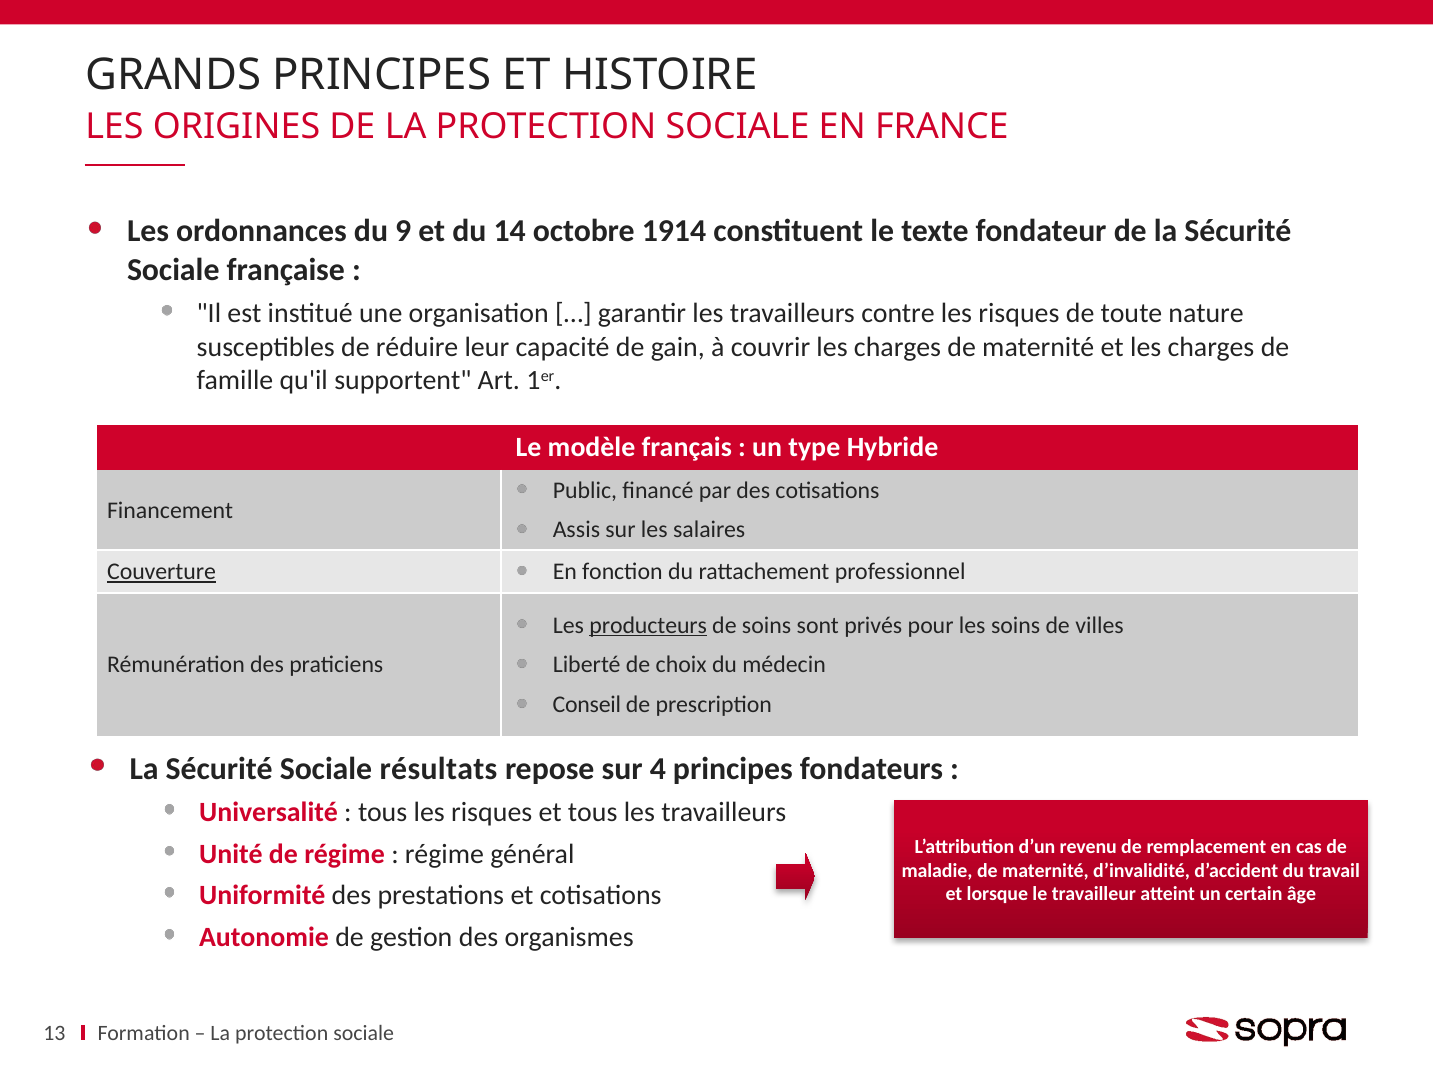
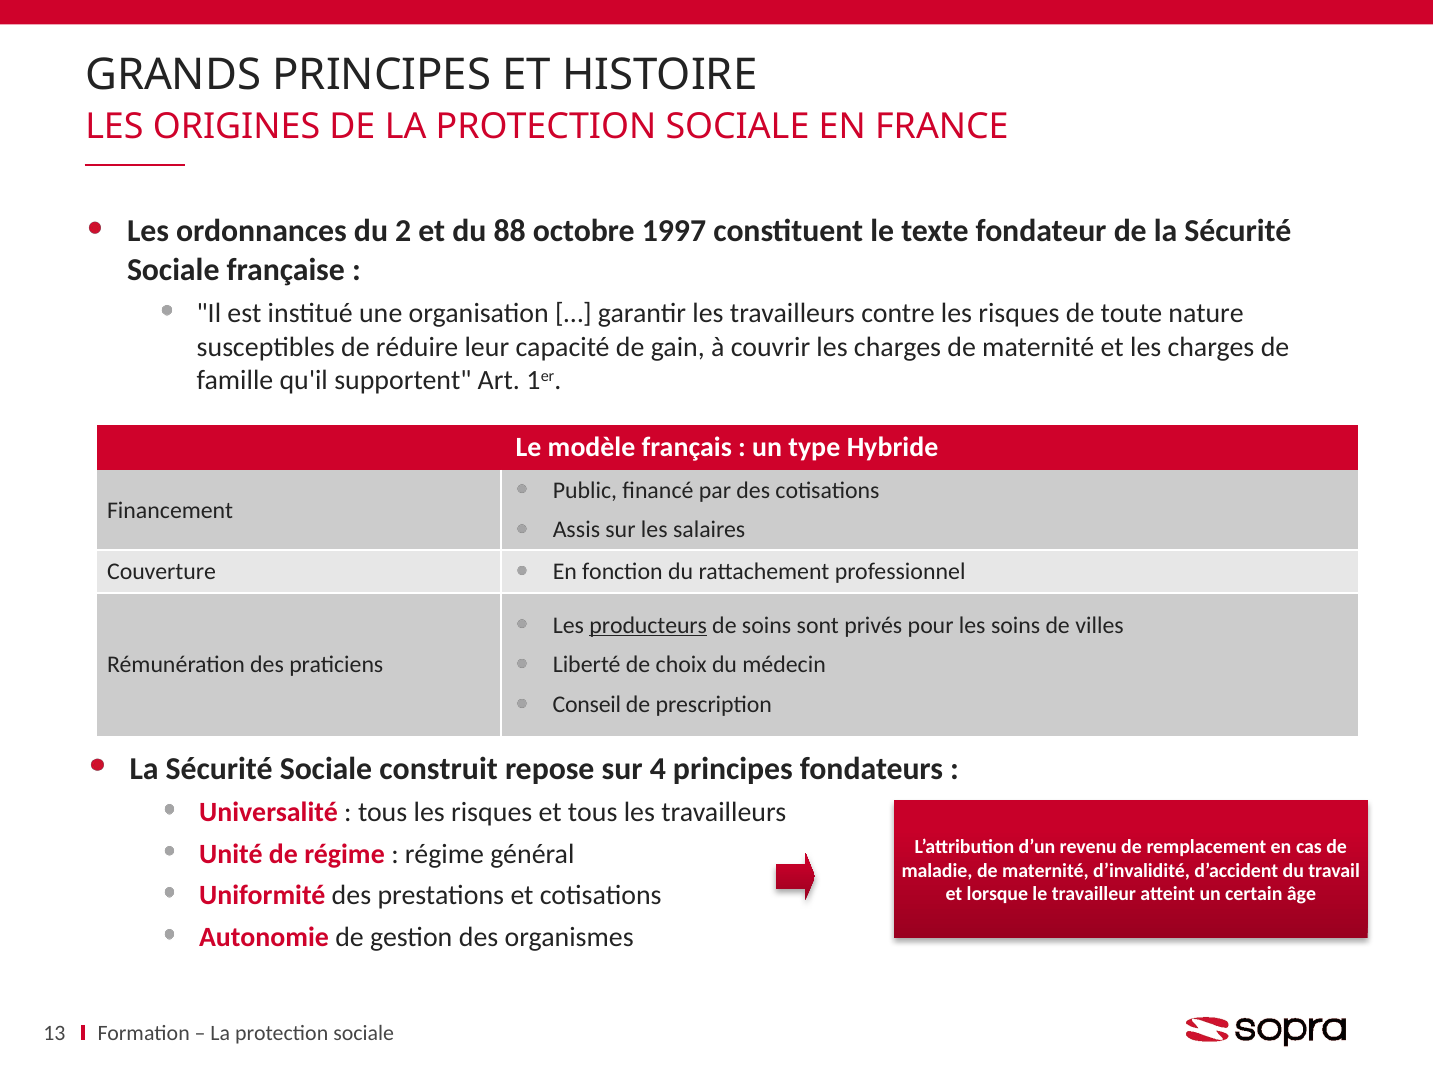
9: 9 -> 2 (403, 231)
14: 14 -> 88 (510, 231)
1914: 1914 -> 1997 (674, 231)
Couverture underline: present -> none (162, 572)
résultats: résultats -> construit (439, 769)
